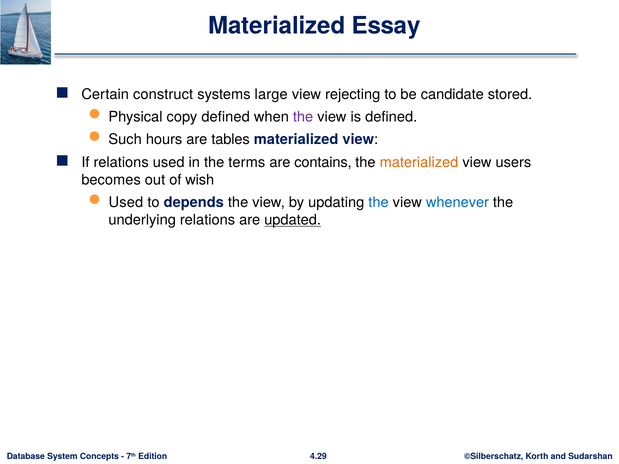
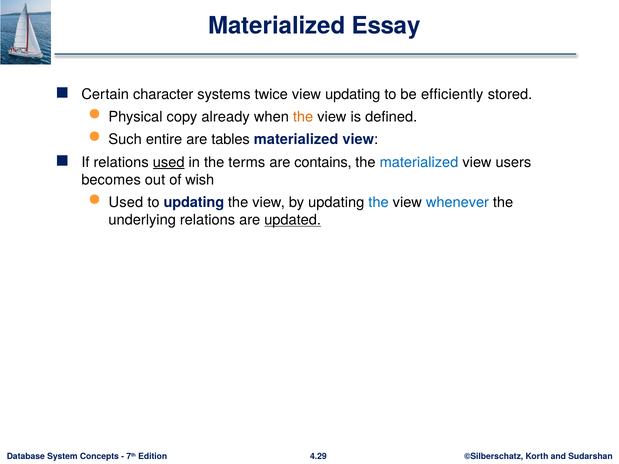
construct: construct -> character (163, 94)
large: large -> twice (271, 94)
view rejecting: rejecting -> updating (353, 94)
candidate: candidate -> efficiently (452, 94)
copy defined: defined -> already (226, 117)
the colour: purple -> orange (303, 117)
hours: hours -> entire (164, 140)
used underline: none -> present (169, 162)
materialized colour: orange -> blue (419, 162)
to depends: depends -> updating (194, 203)
